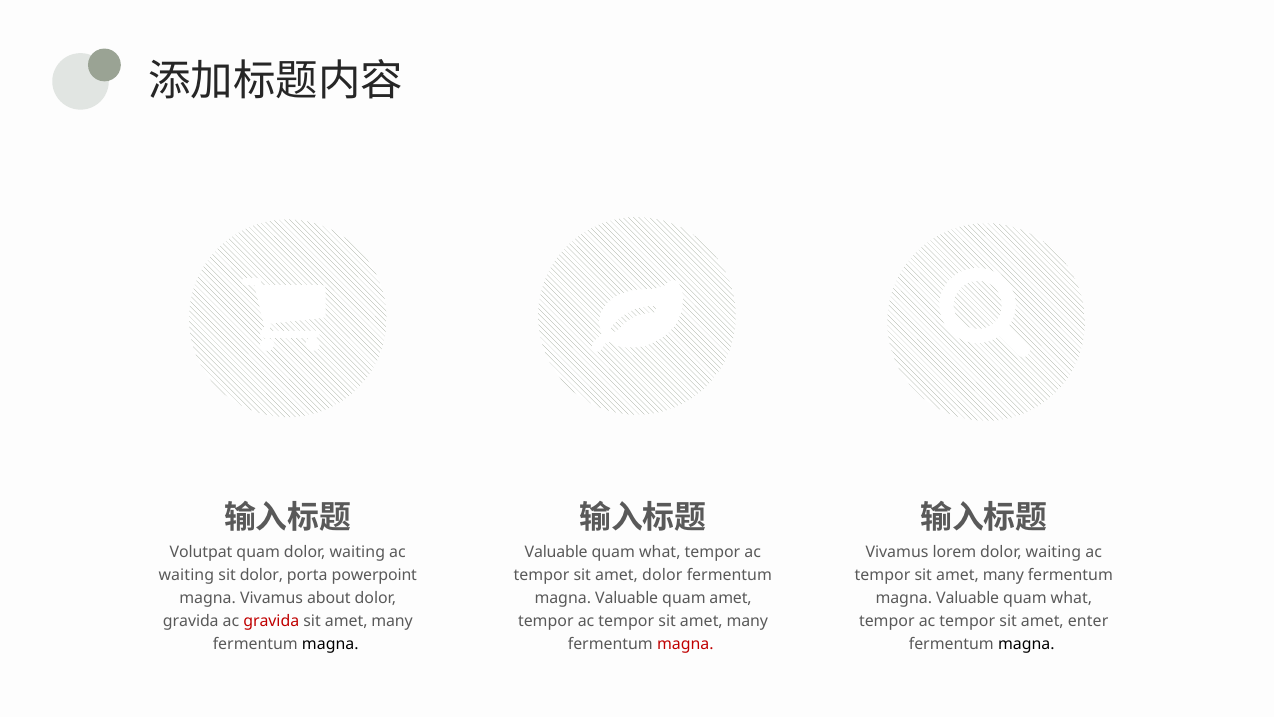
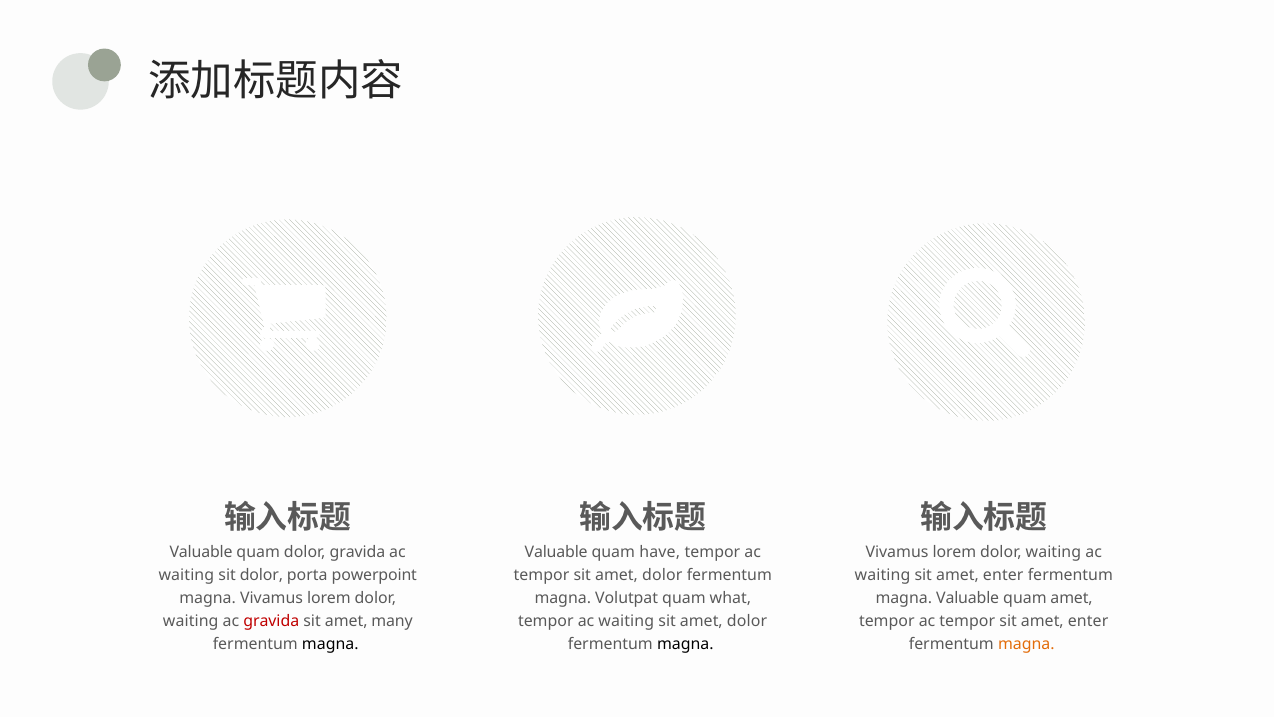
Volutpat: Volutpat -> Valuable (201, 552)
quam dolor waiting: waiting -> gravida (357, 552)
what: what -> have (660, 552)
tempor: tempor -> waiting (882, 575)
many: many -> enter (1003, 575)
magna Vivamus about: about -> lorem (329, 598)
Valuable: Valuable -> Volutpat (627, 598)
quam amet: amet -> what (730, 598)
what: what -> amet (1072, 598)
gravida: gravida -> waiting (191, 621)
tempor: tempor -> waiting (626, 621)
many: many -> dolor (747, 621)
magna colour: red -> black (685, 643)
magna colour: black -> orange (1026, 643)
